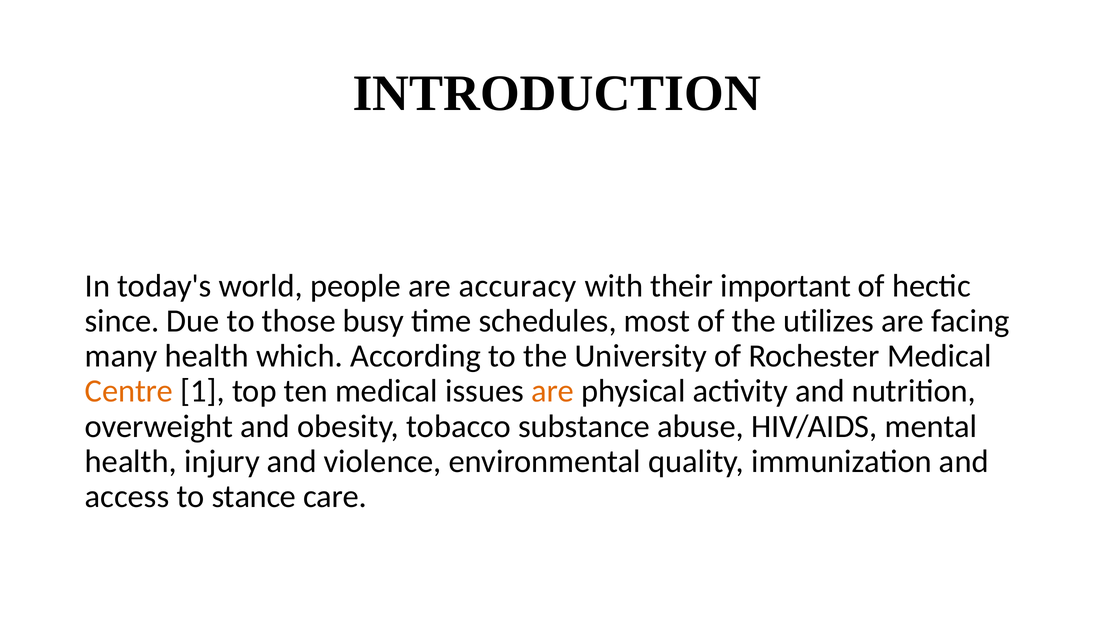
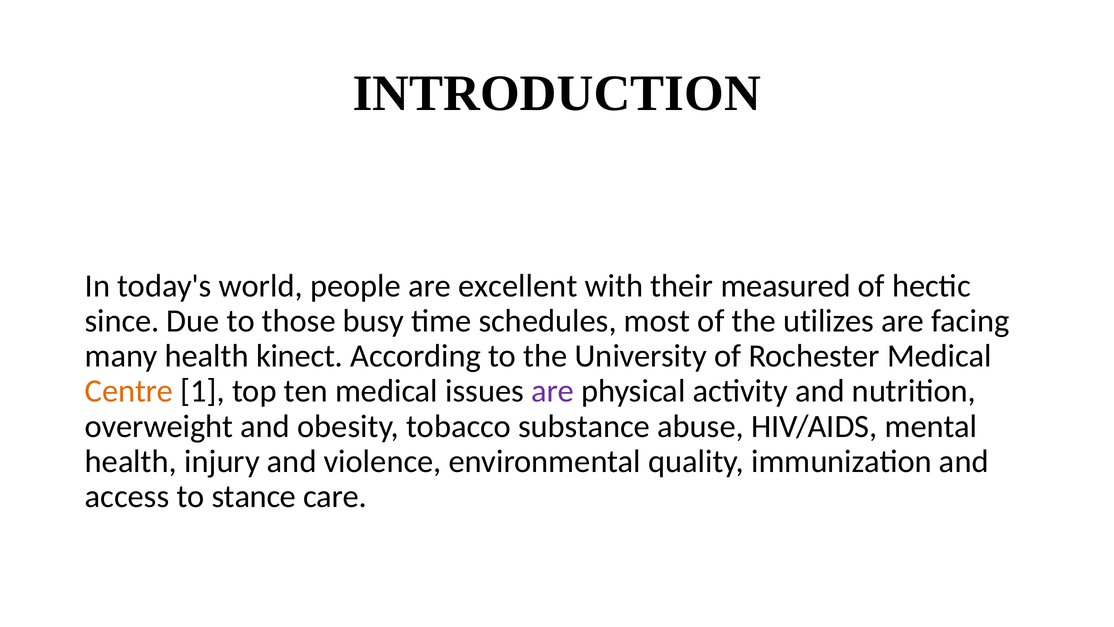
accuracy: accuracy -> excellent (518, 286)
important: important -> measured (786, 286)
which: which -> kinect (300, 356)
are colour: orange -> purple (553, 391)
